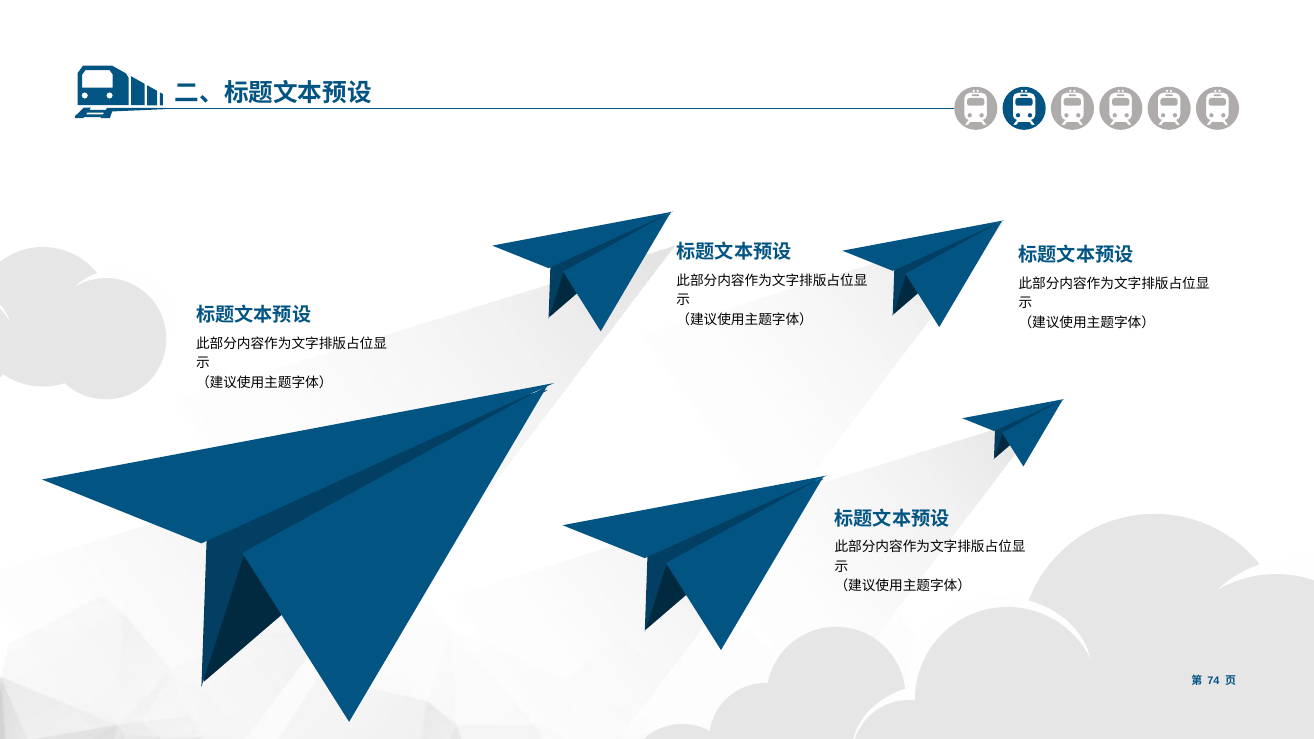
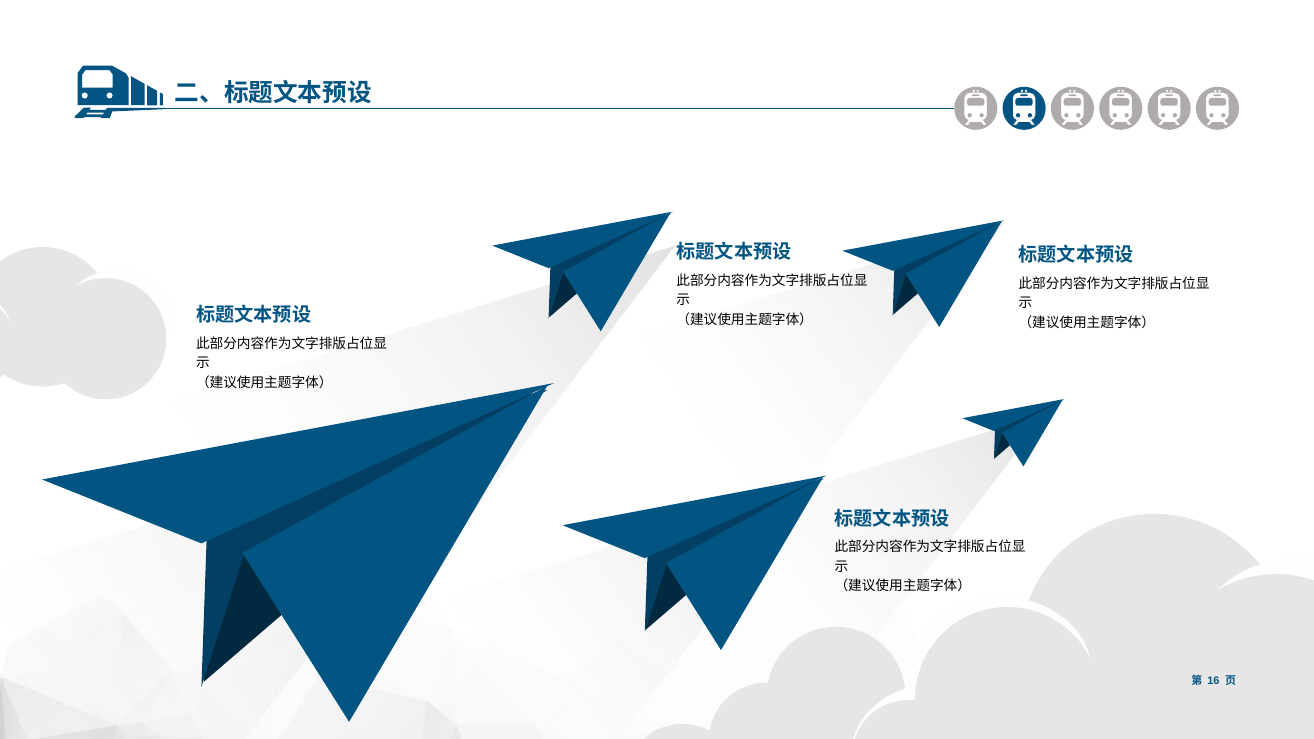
74: 74 -> 16 (1213, 681)
